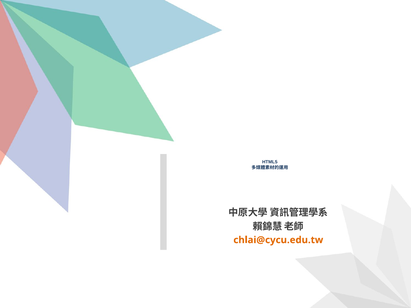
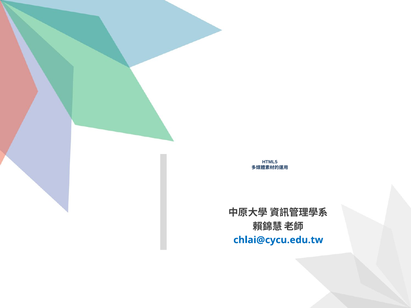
chlai@cycu.edu.tw colour: orange -> blue (278, 240)
